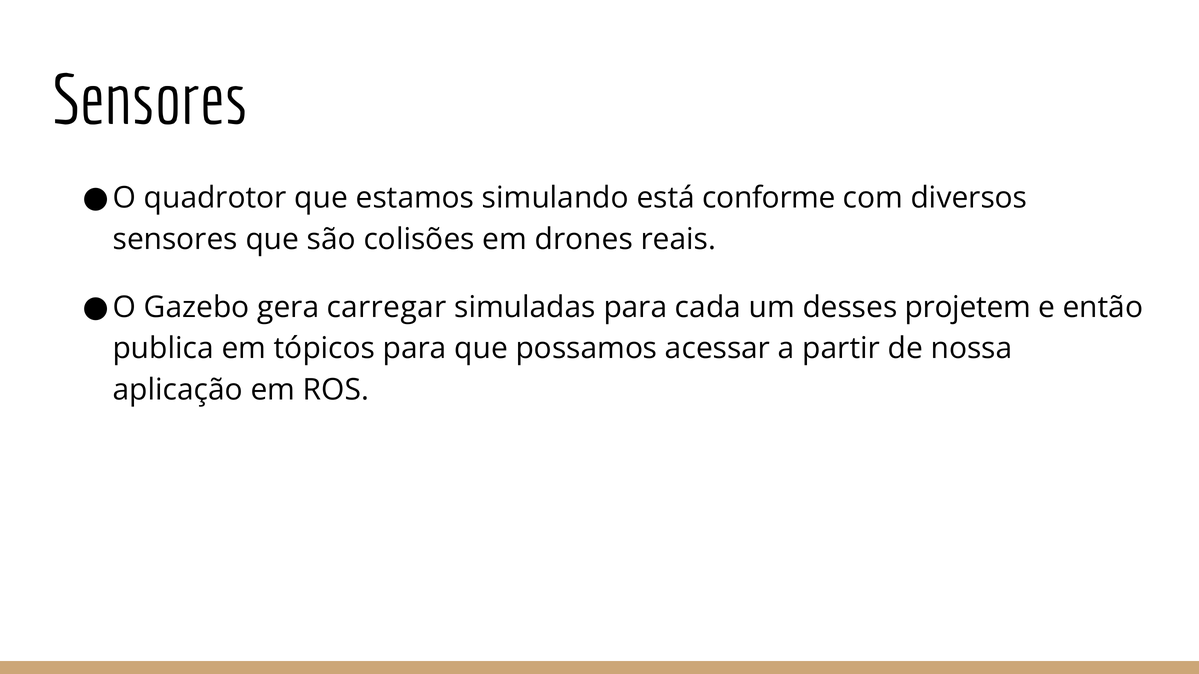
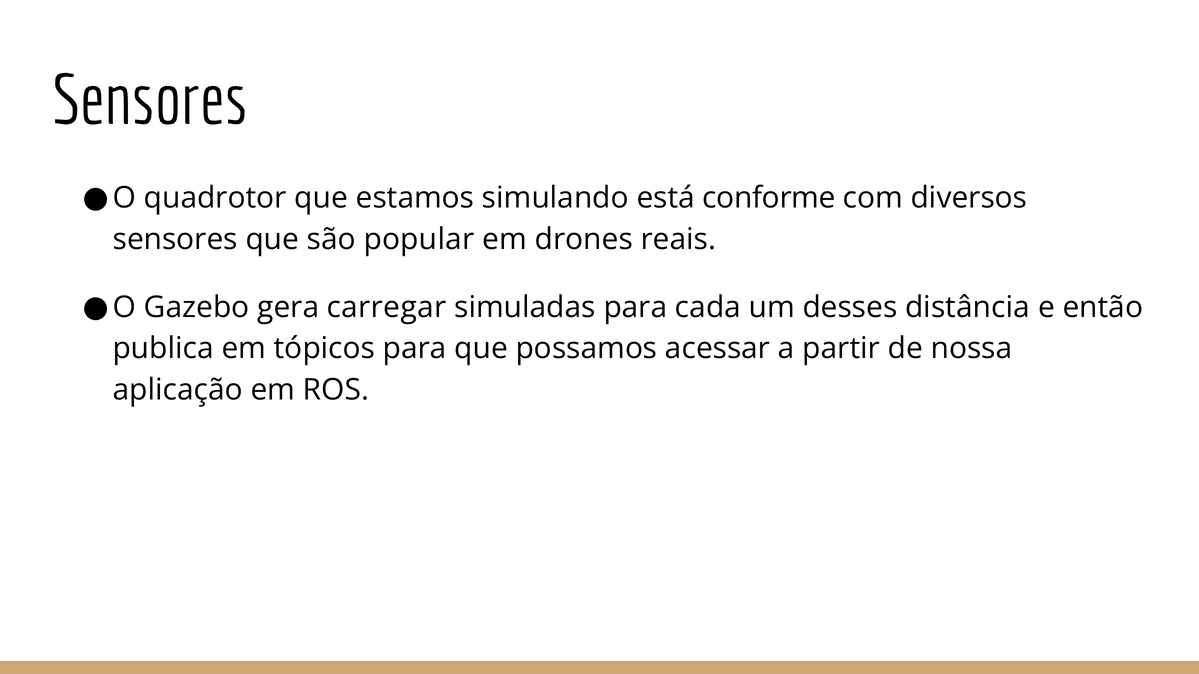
colisões: colisões -> popular (419, 239)
projetem: projetem -> distância (968, 307)
